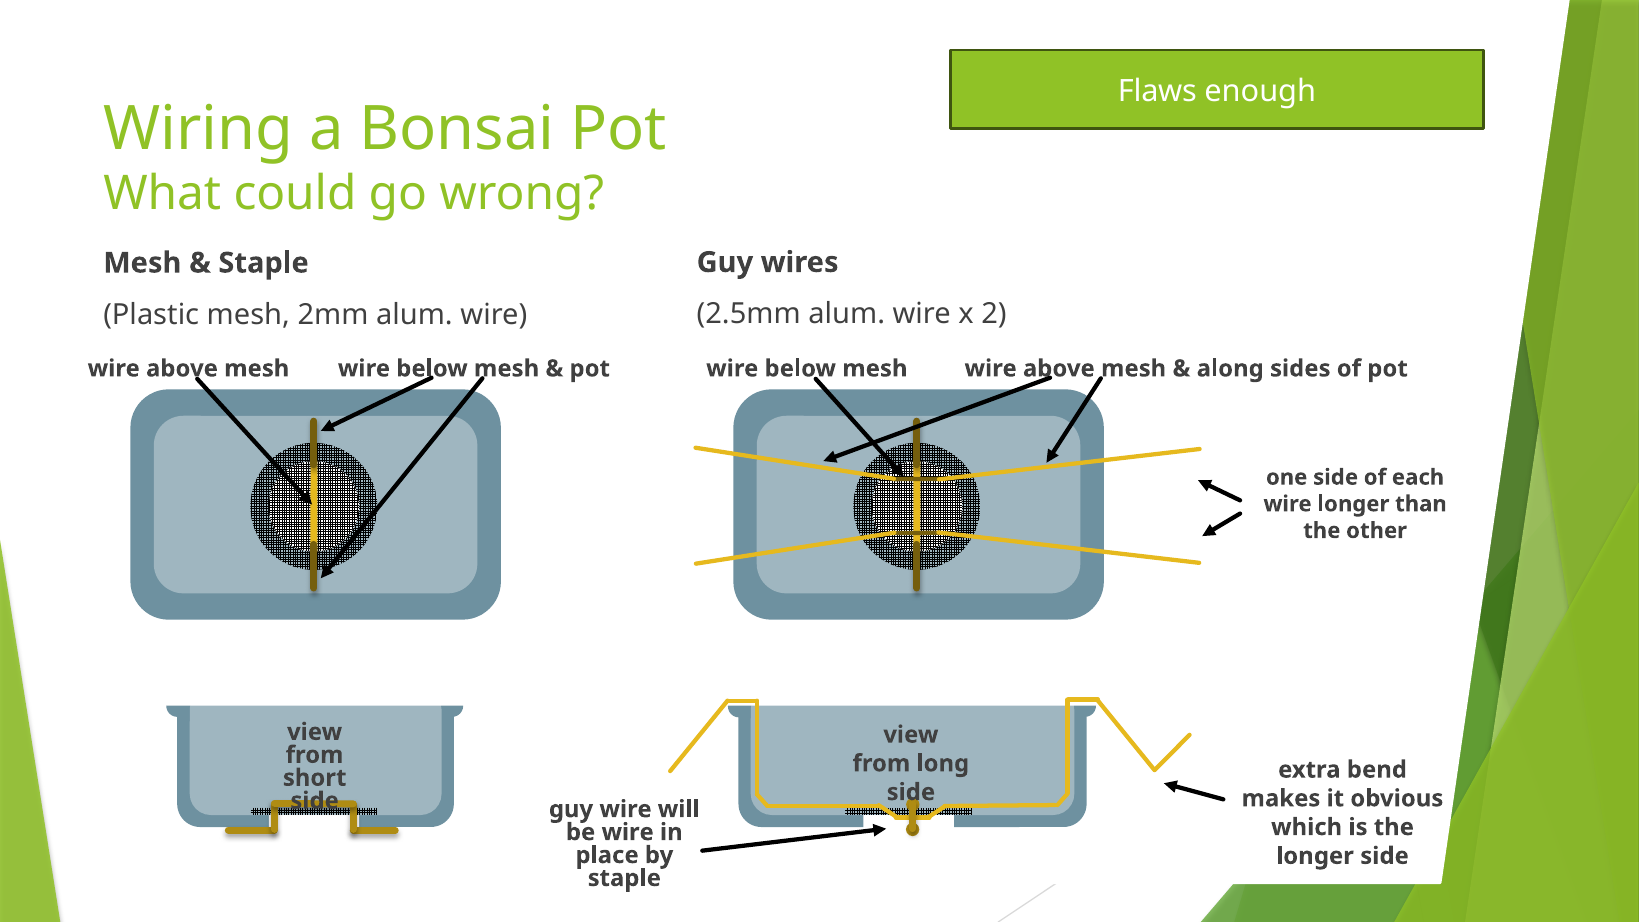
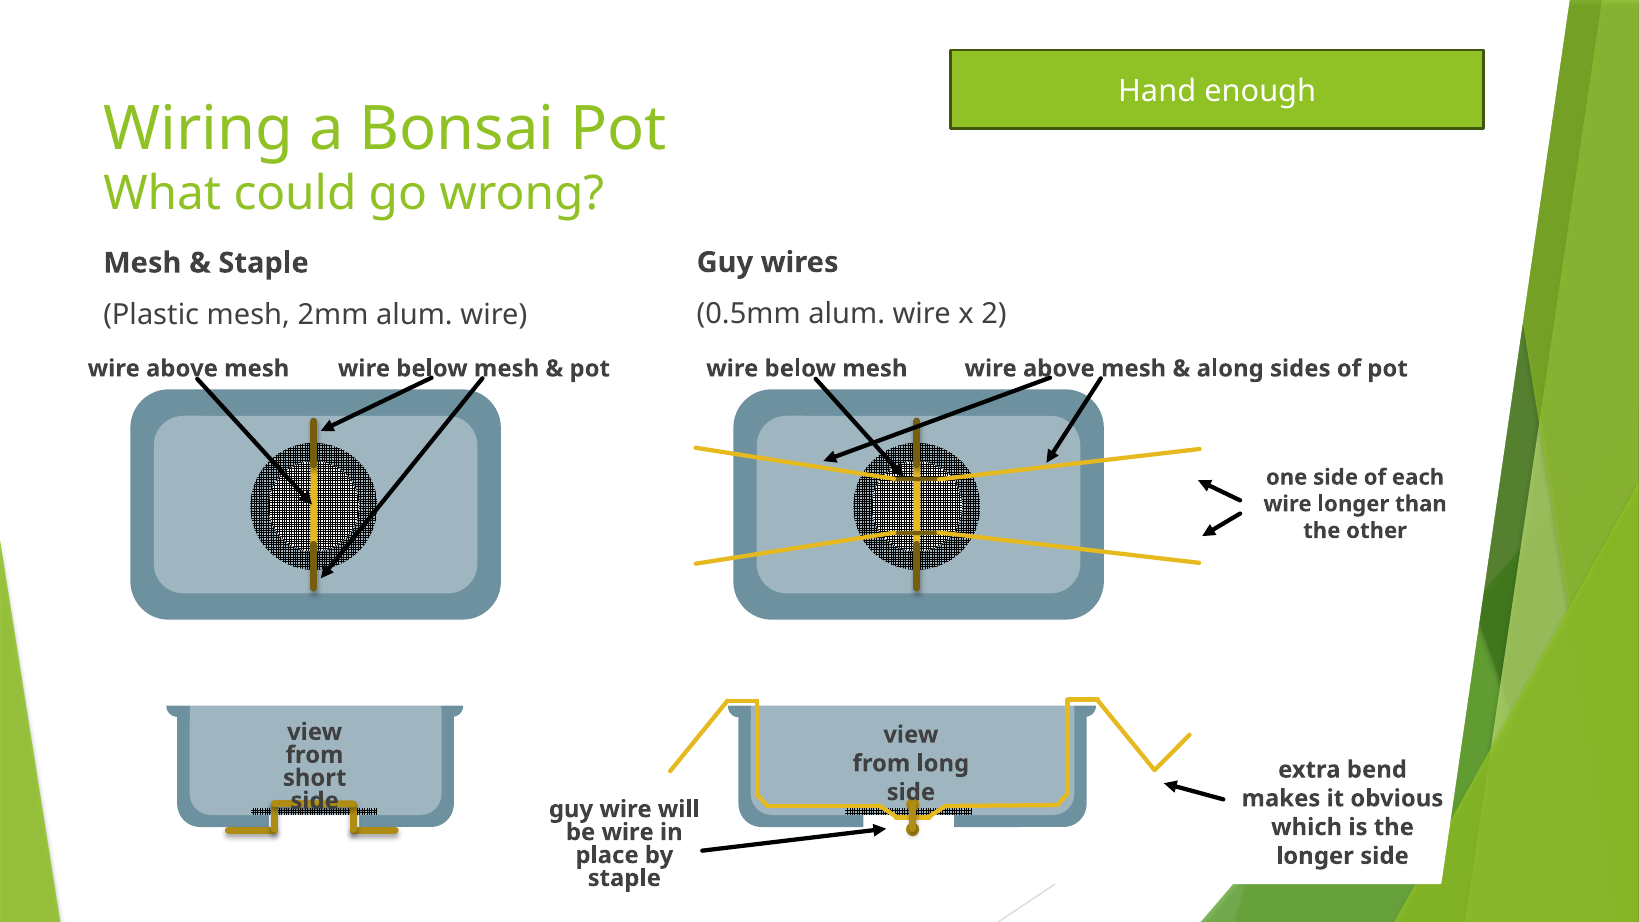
Flaws: Flaws -> Hand (1157, 91)
2.5mm: 2.5mm -> 0.5mm (749, 314)
